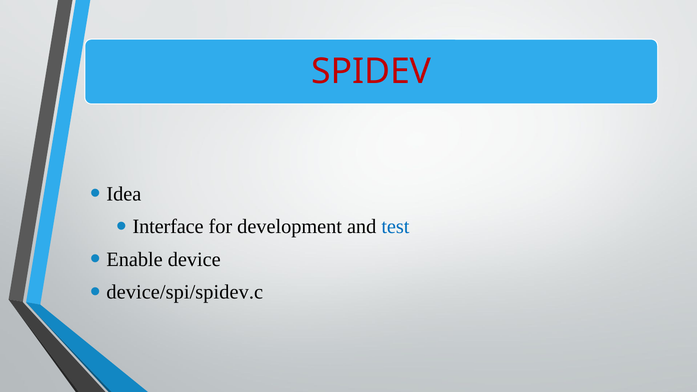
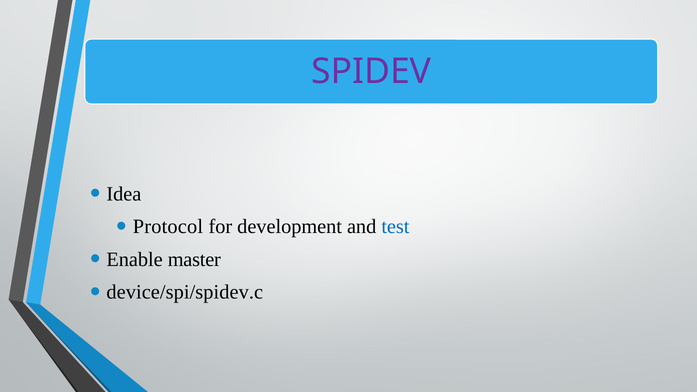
SPIDEV colour: red -> purple (371, 71)
Interface: Interface -> Protocol (168, 227)
device: device -> master (194, 260)
